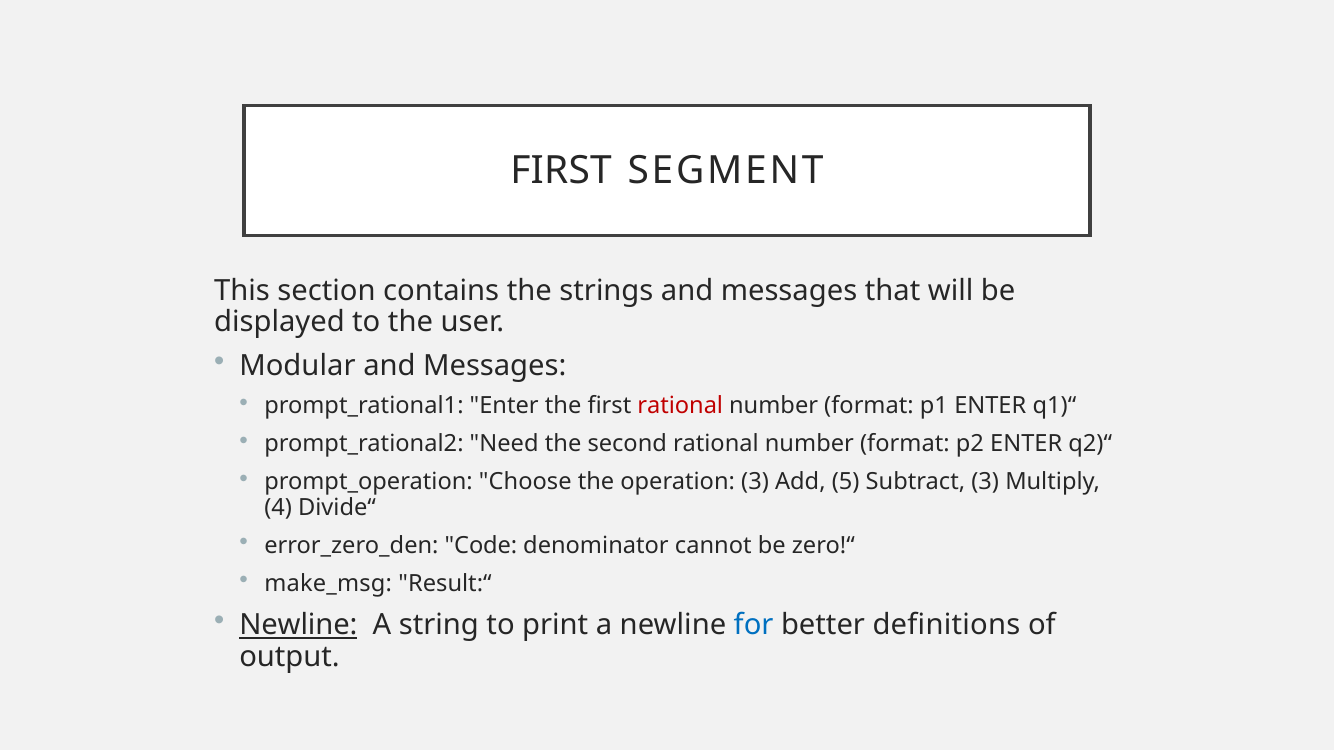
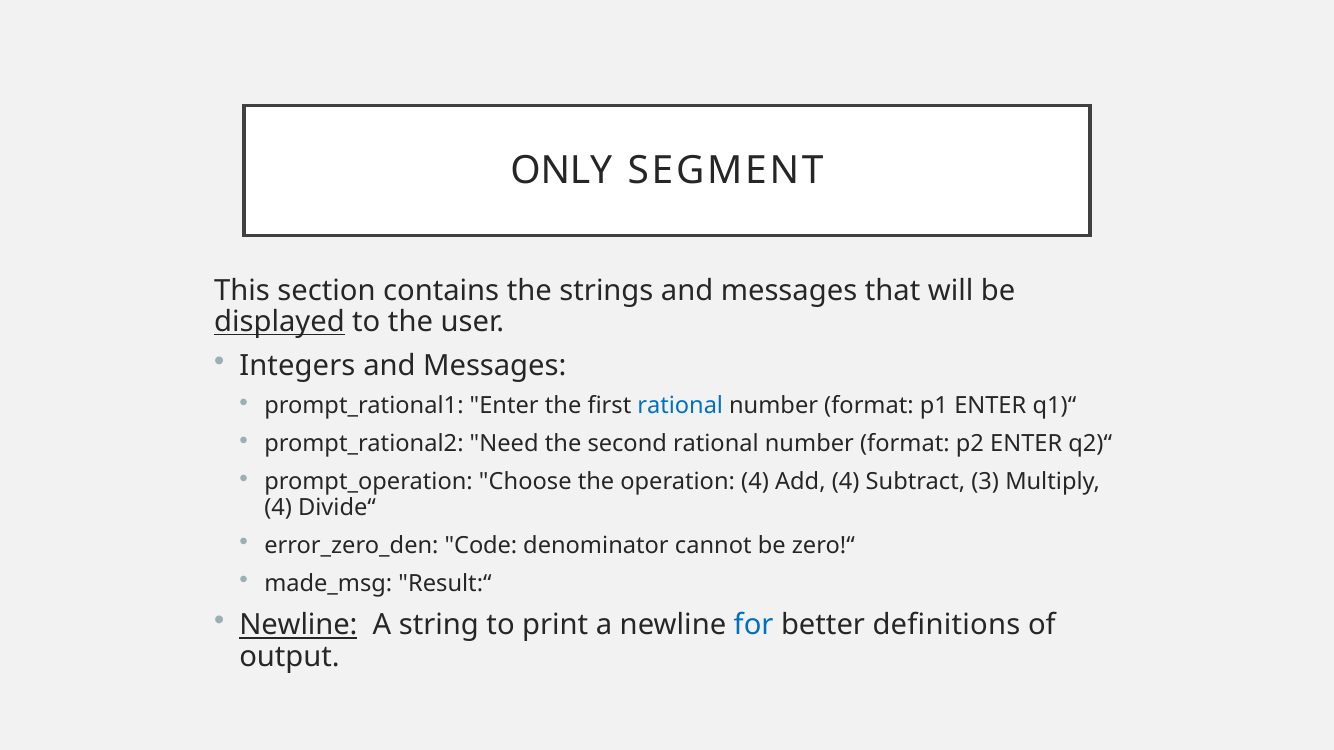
FIRST: FIRST -> ONLY (561, 170)
displayed underline: none -> present (279, 322)
Modular: Modular -> Integers (297, 366)
rational colour: red -> blue (680, 406)
operation 3: 3 -> 4 (755, 482)
Add 5: 5 -> 4 (846, 482)
make_msg: make_msg -> made_msg (328, 584)
